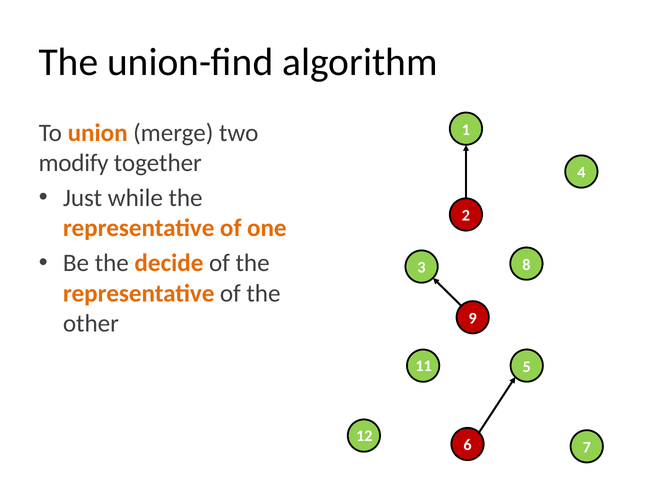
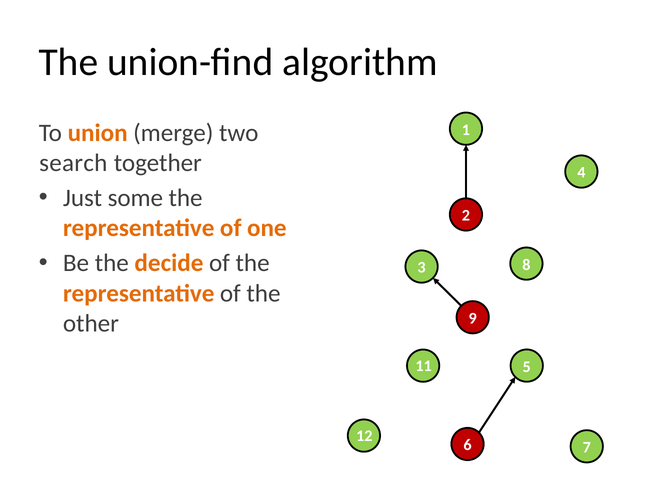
modify: modify -> search (73, 163)
while: while -> some (135, 198)
